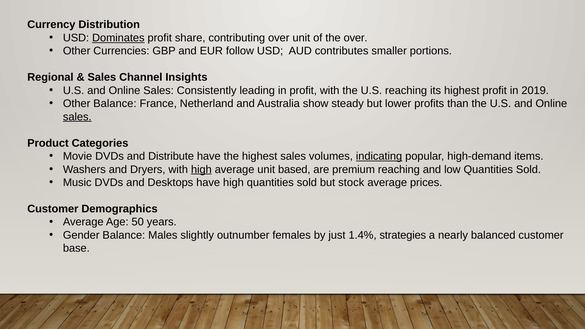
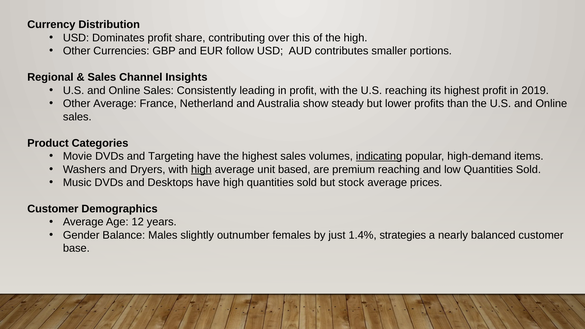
Dominates underline: present -> none (118, 38)
over unit: unit -> this (301, 38)
the over: over -> high (356, 38)
Other Balance: Balance -> Average (115, 104)
sales underline: present -> none (77, 117)
Distribute: Distribute -> Targeting (171, 156)
50: 50 -> 12 (138, 222)
